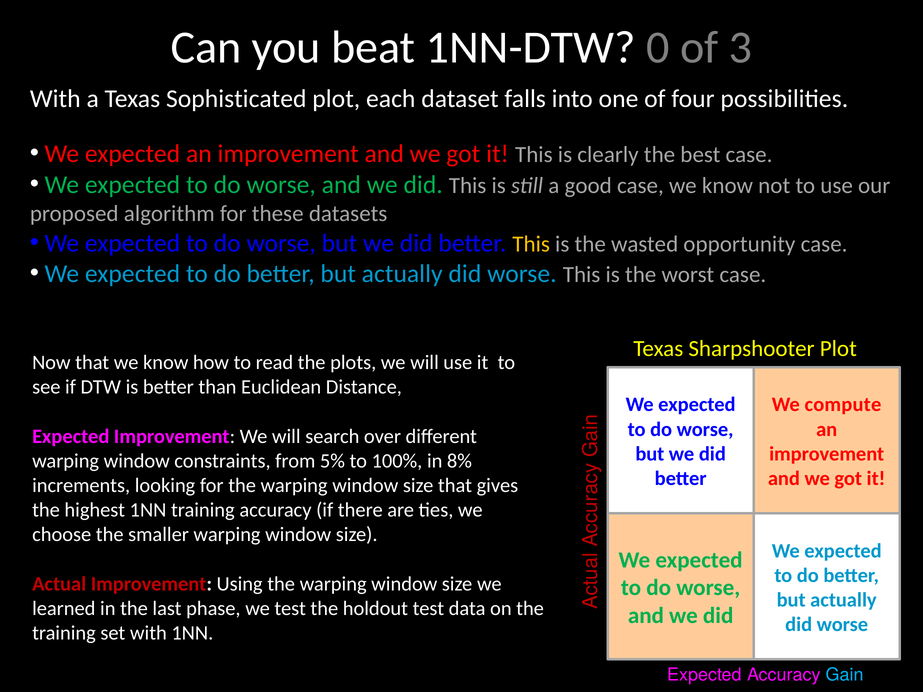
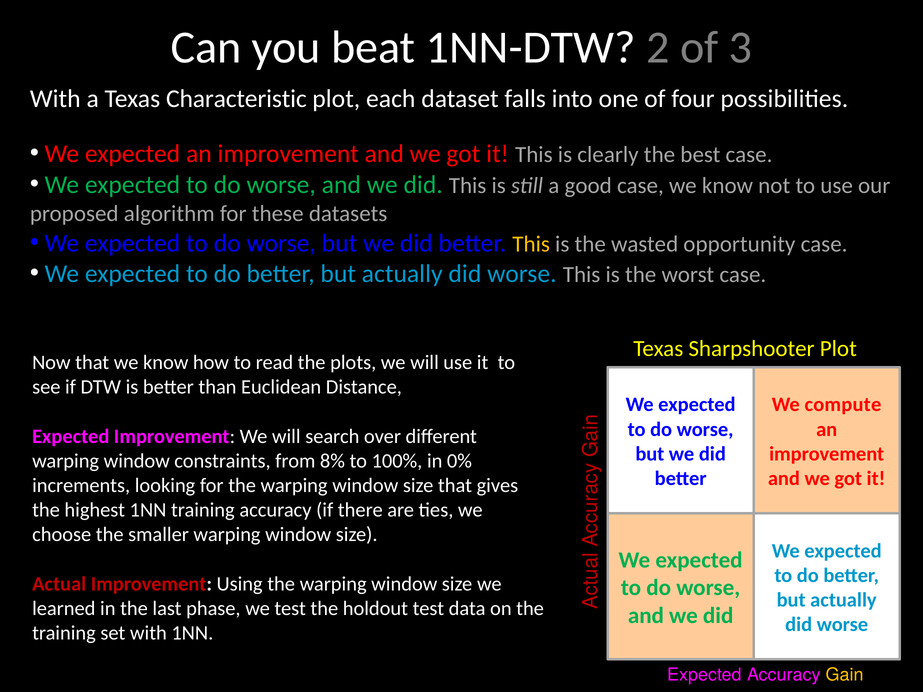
0: 0 -> 2 (658, 48)
Sophisticated: Sophisticated -> Characteristic (236, 99)
5%: 5% -> 8% (332, 461)
8%: 8% -> 0% (459, 461)
Gain colour: light blue -> yellow (845, 675)
